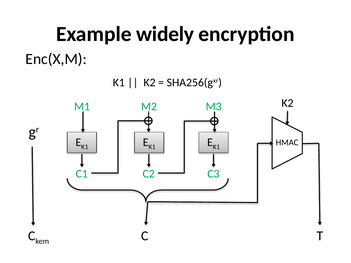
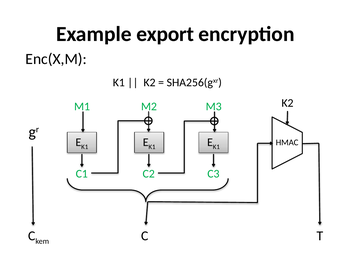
widely: widely -> export (165, 34)
